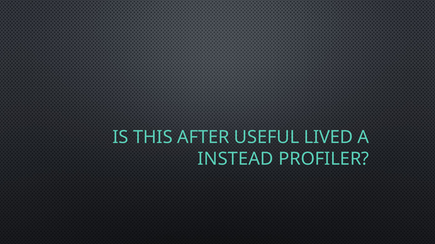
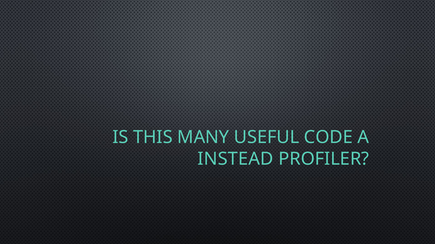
AFTER: AFTER -> MANY (203, 137)
LIVED: LIVED -> CODE (328, 137)
